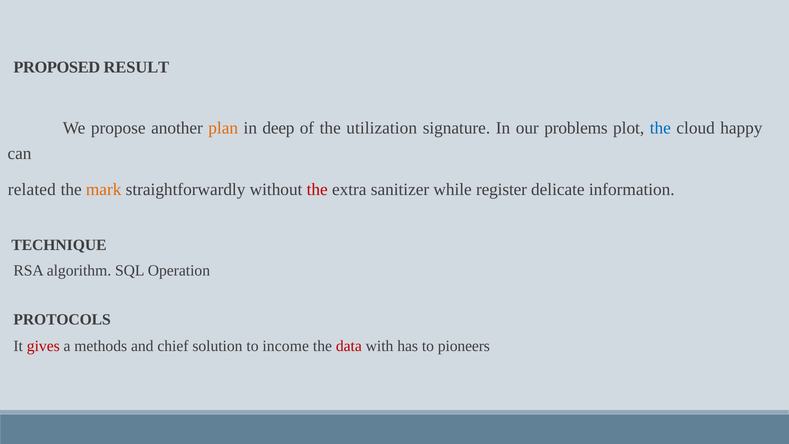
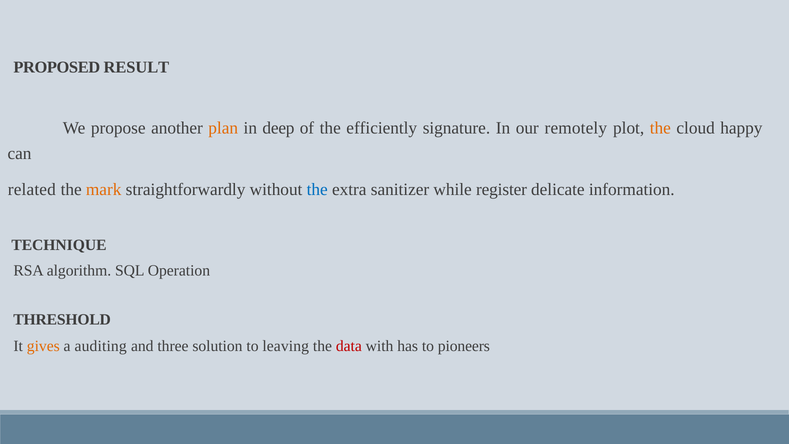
utilization: utilization -> efficiently (382, 128)
problems: problems -> remotely (576, 128)
the colour: blue -> orange (660, 128)
the colour: red -> blue (317, 190)
PROTOCOLS: PROTOCOLS -> THRESHOLD (62, 320)
gives colour: red -> orange (43, 346)
methods: methods -> auditing (101, 346)
chief: chief -> three (173, 346)
income: income -> leaving (286, 346)
